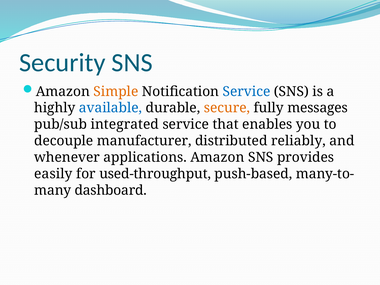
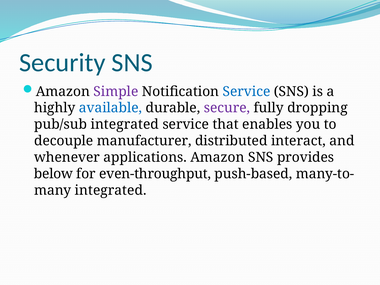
Simple colour: orange -> purple (116, 91)
secure colour: orange -> purple (227, 108)
messages: messages -> dropping (317, 108)
reliably: reliably -> interact (298, 141)
easily: easily -> below (53, 174)
used-throughput: used-throughput -> even-throughput (155, 174)
dashboard: dashboard -> integrated (111, 190)
